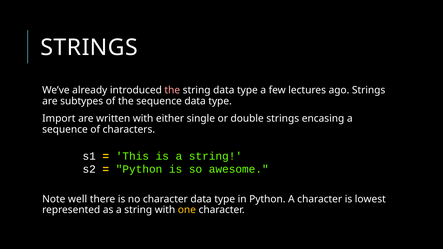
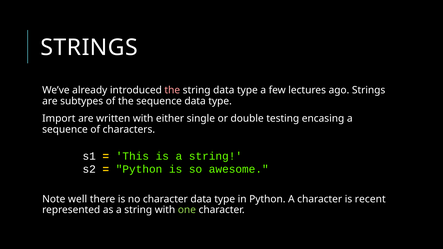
double strings: strings -> testing (283, 119)
lowest: lowest -> recent (370, 199)
one colour: yellow -> light green (187, 210)
